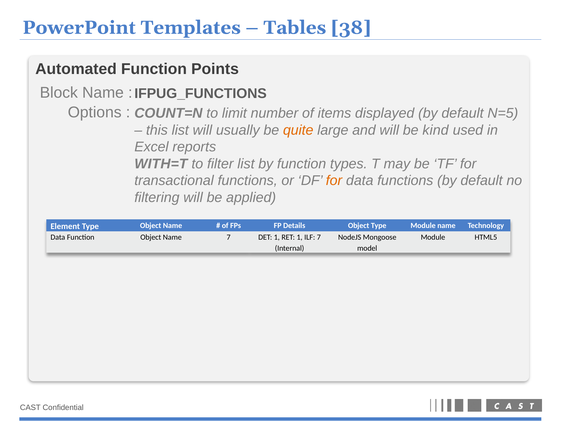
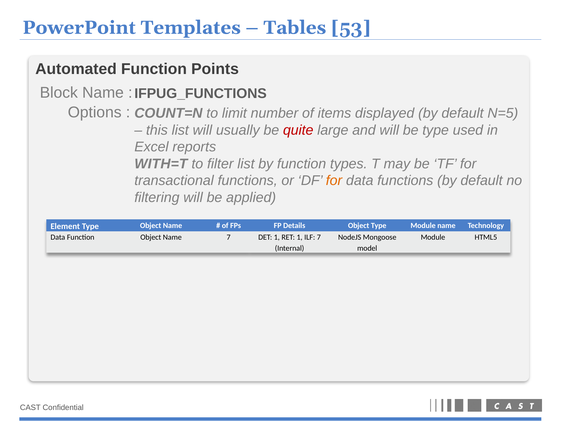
38: 38 -> 53 (351, 28)
quite colour: orange -> red (298, 130)
be kind: kind -> type (436, 130)
